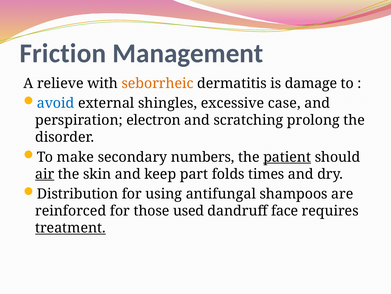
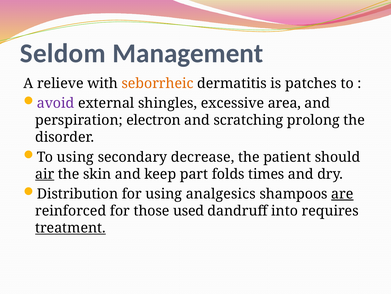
Friction: Friction -> Seldom (63, 53)
damage: damage -> patches (311, 83)
avoid colour: blue -> purple (56, 103)
case: case -> area (284, 103)
To make: make -> using (75, 157)
numbers: numbers -> decrease (203, 157)
patient underline: present -> none (287, 157)
antifungal: antifungal -> analgesics (221, 193)
are underline: none -> present (342, 193)
face: face -> into (285, 210)
